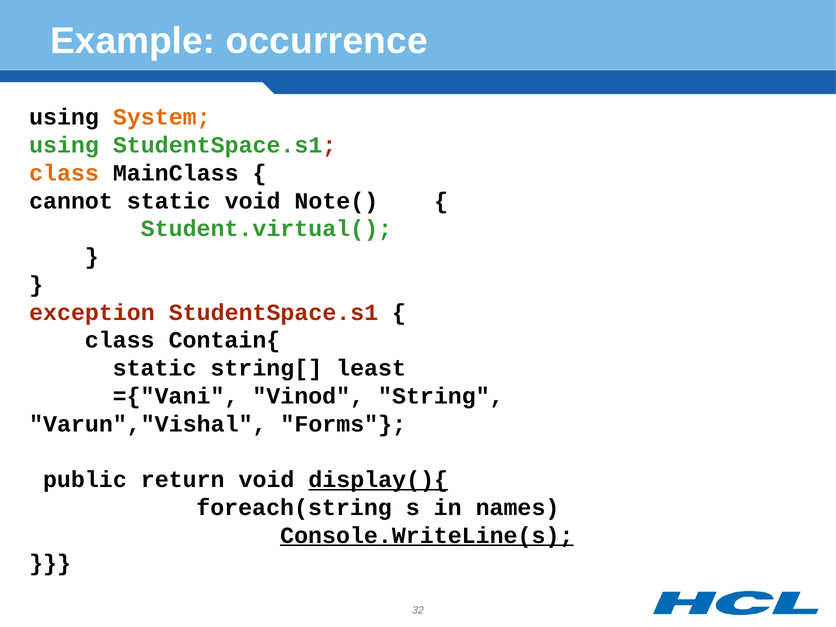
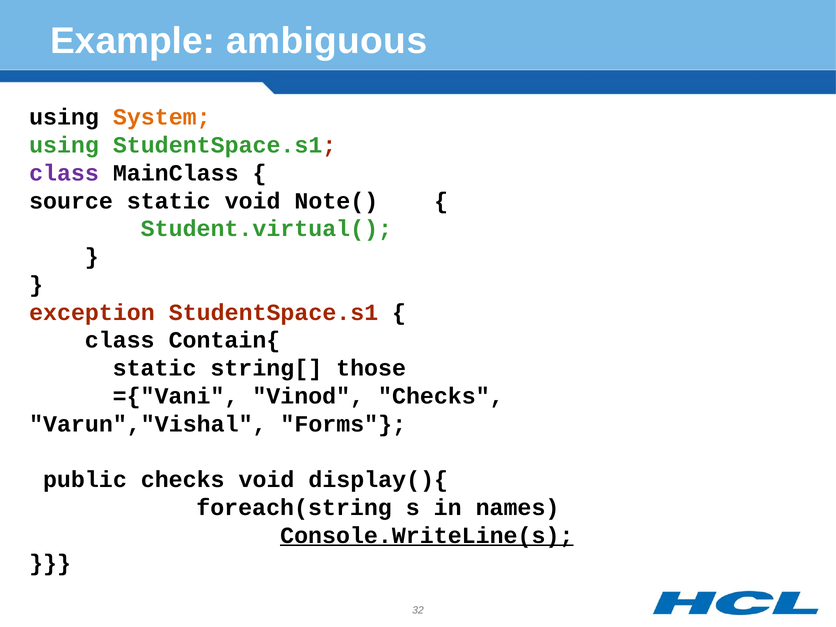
occurrence: occurrence -> ambiguous (327, 41)
class colour: orange -> purple (64, 173)
cannot: cannot -> source (71, 201)
least: least -> those (371, 368)
Vinod String: String -> Checks (441, 396)
public return: return -> checks (183, 480)
display(){ underline: present -> none (378, 480)
